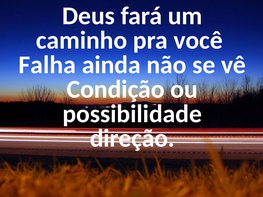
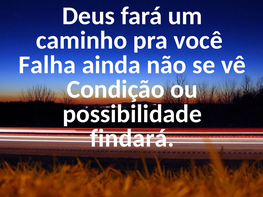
direção: direção -> findará (132, 139)
